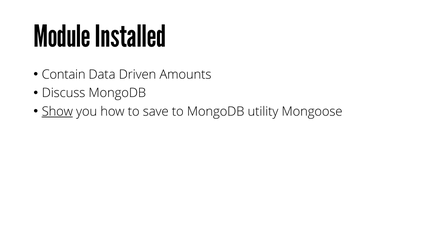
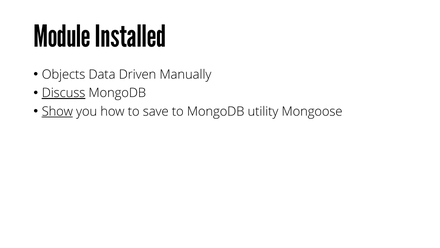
Contain: Contain -> Objects (64, 74)
Amounts: Amounts -> Manually (185, 74)
Discuss underline: none -> present (64, 93)
